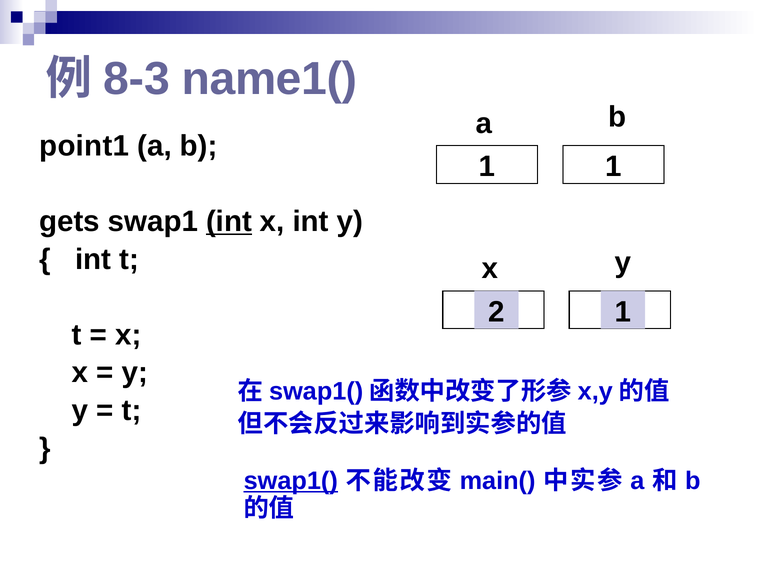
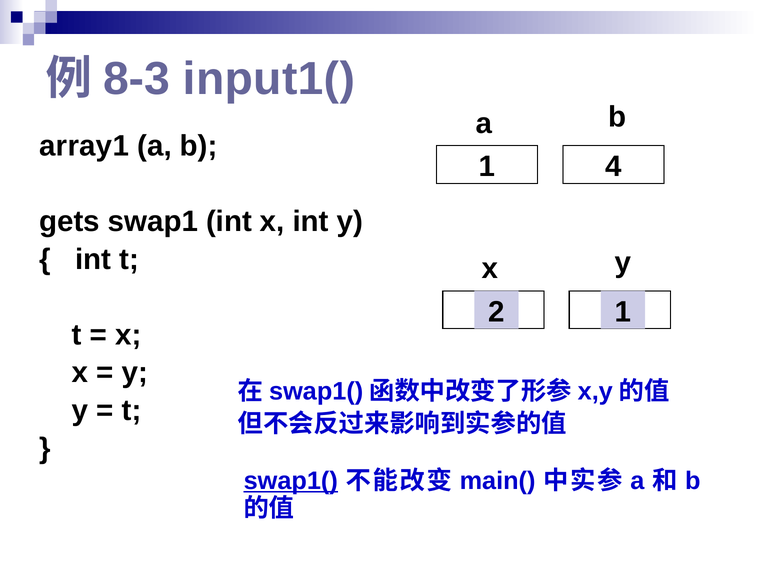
name1(: name1( -> input1( (269, 79)
point1: point1 -> array1 (84, 146)
1 1: 1 -> 4 (614, 166)
int underline: present -> none (229, 222)
